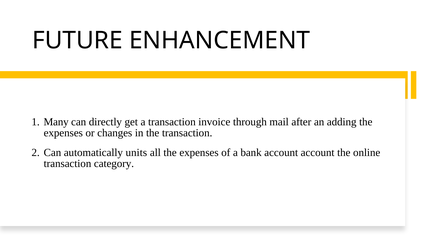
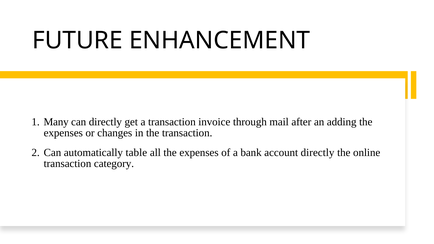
units: units -> table (136, 153)
account account: account -> directly (318, 153)
